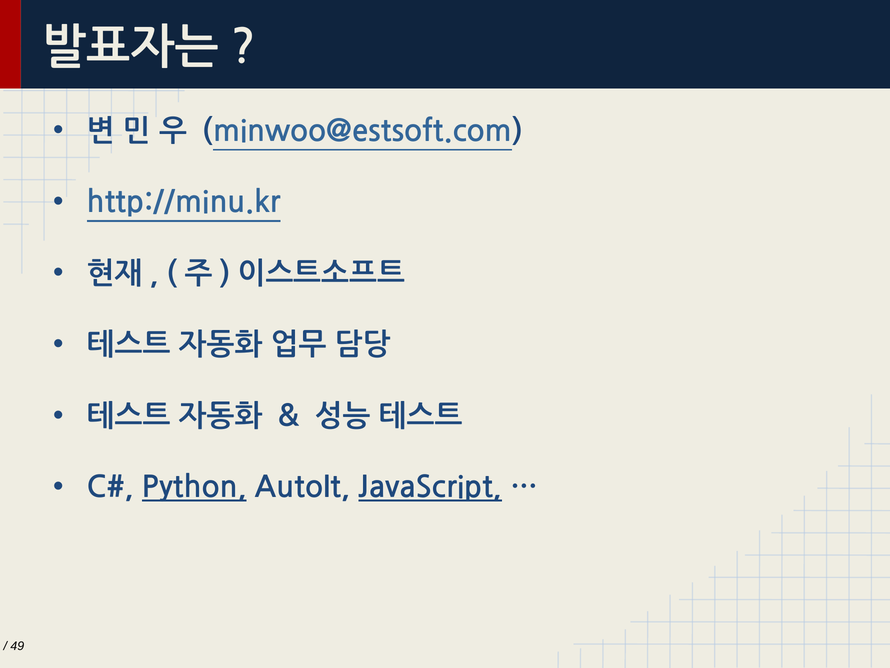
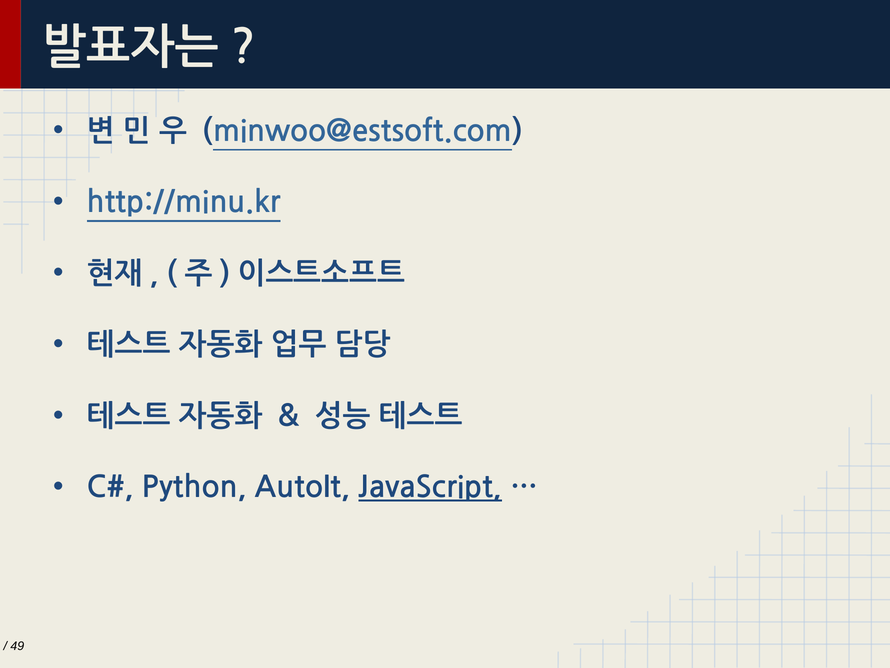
Python underline: present -> none (194, 487)
